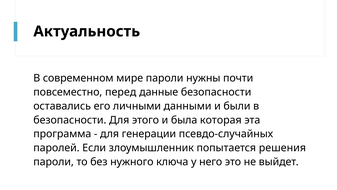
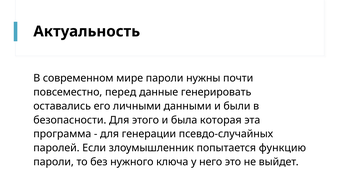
данные безопасности: безопасности -> генерировать (216, 92)
решения: решения -> функцию (282, 148)
